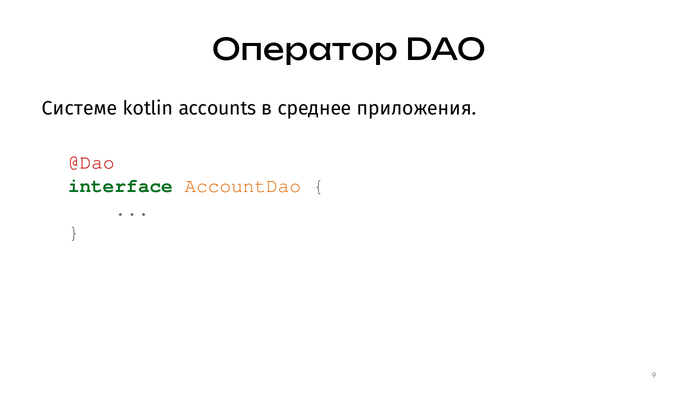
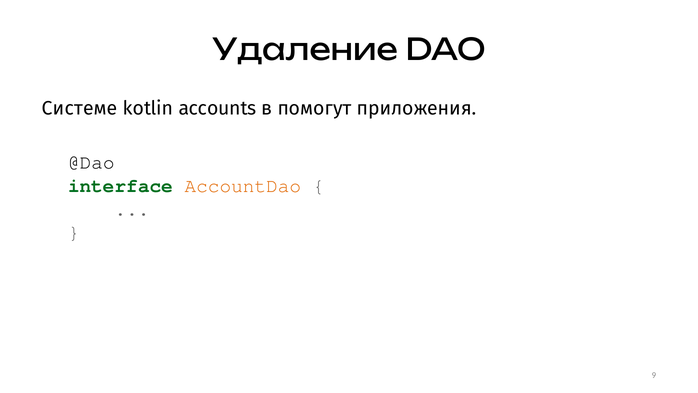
Оператор: Оператор -> Удаление (305, 51)
среднее: среднее -> помогут (314, 108)
@Dao colour: red -> black (91, 162)
